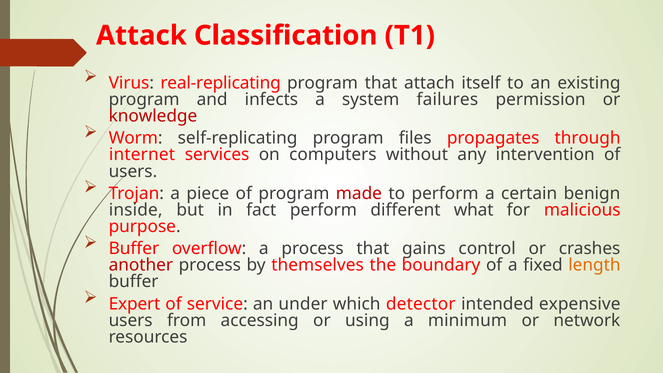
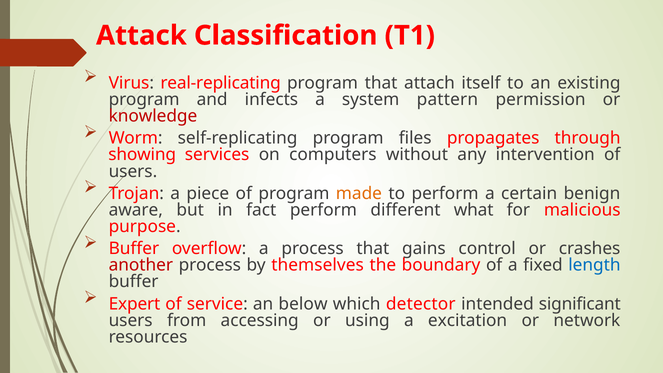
failures: failures -> pattern (447, 100)
internet: internet -> showing (142, 155)
made colour: red -> orange (359, 193)
inside: inside -> aware (136, 210)
length colour: orange -> blue (594, 265)
under: under -> below (303, 304)
expensive: expensive -> significant (580, 304)
minimum: minimum -> excitation (468, 320)
